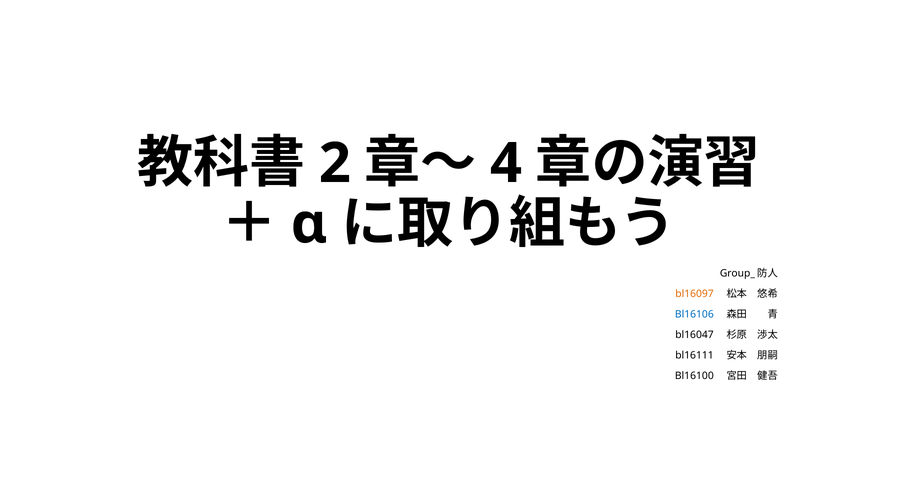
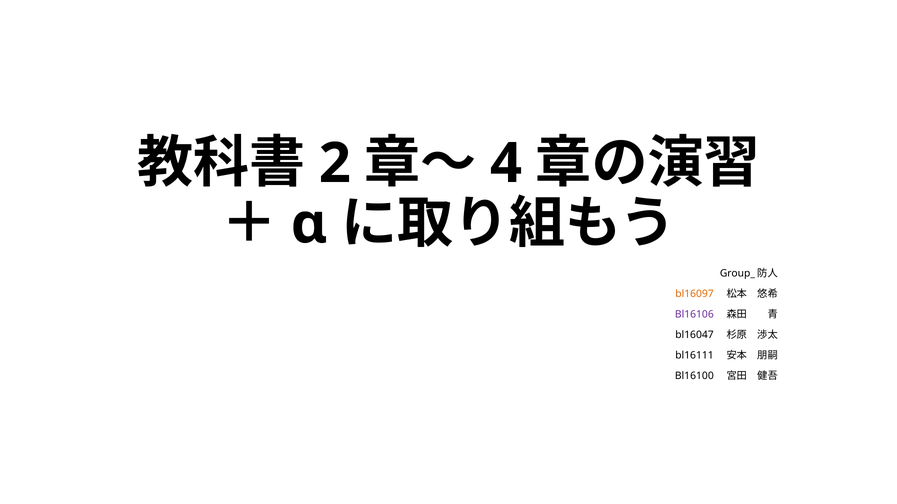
Bl16106 colour: blue -> purple (694, 315)
